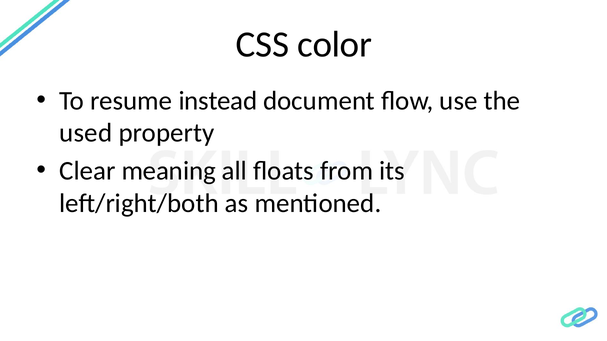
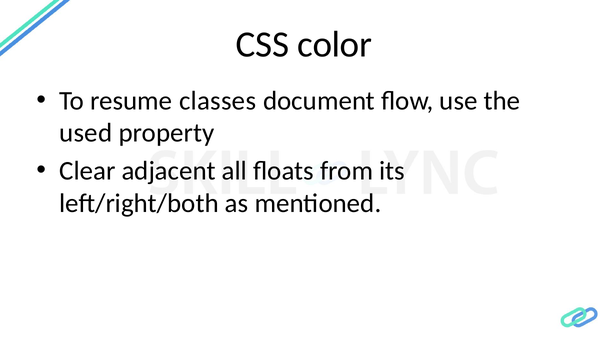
instead: instead -> classes (218, 101)
meaning: meaning -> adjacent (169, 171)
